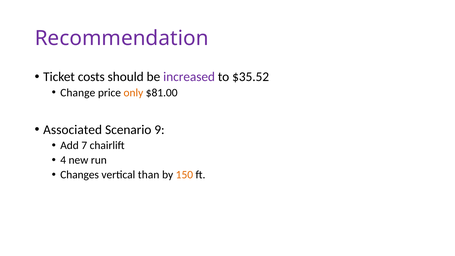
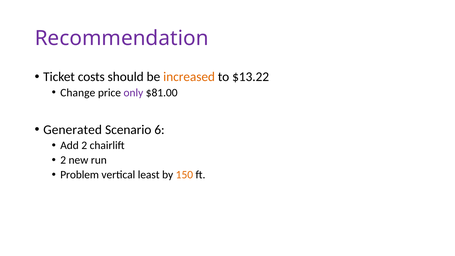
increased colour: purple -> orange (189, 77)
$35.52: $35.52 -> $13.22 (251, 77)
only colour: orange -> purple (133, 93)
Associated: Associated -> Generated (73, 130)
9: 9 -> 6 (159, 130)
Add 7: 7 -> 2 (84, 145)
4: 4 -> 2 (63, 160)
Changes: Changes -> Problem (80, 175)
than: than -> least (149, 175)
